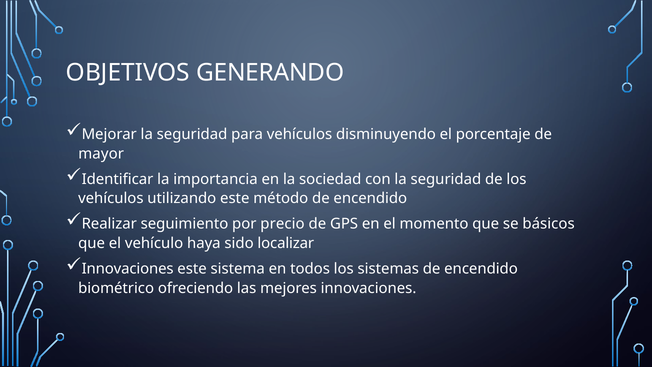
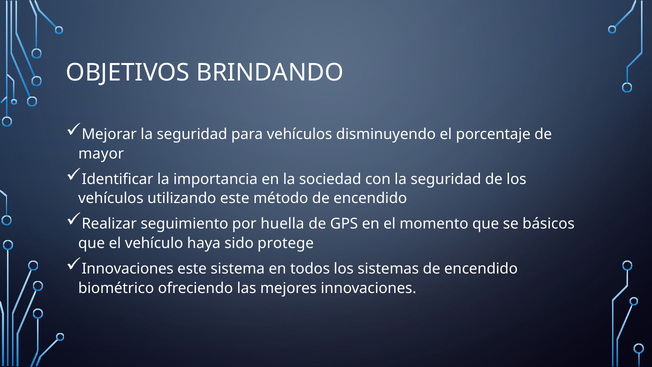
GENERANDO: GENERANDO -> BRINDANDO (270, 72)
precio: precio -> huella (282, 224)
localizar: localizar -> protege (286, 243)
